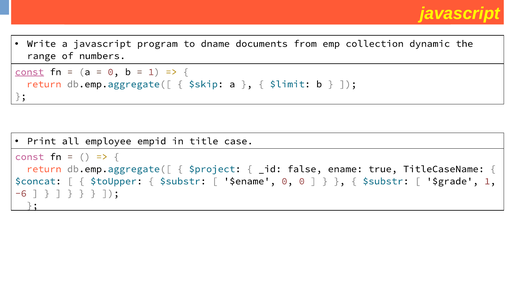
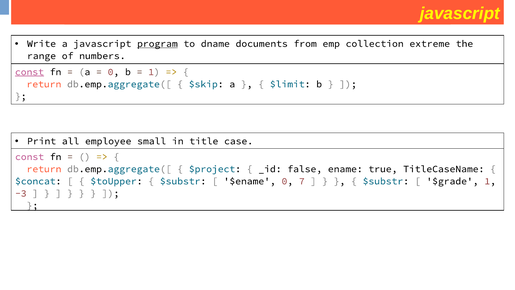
program underline: none -> present (157, 44)
dynamic: dynamic -> extreme (430, 44)
empid: empid -> small (152, 141)
0 0: 0 -> 7 (302, 181)
-6: -6 -> -3 (21, 193)
